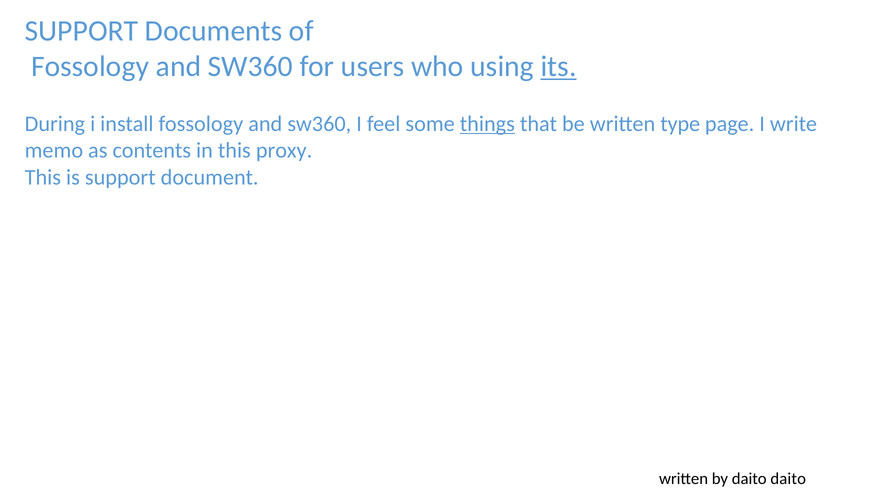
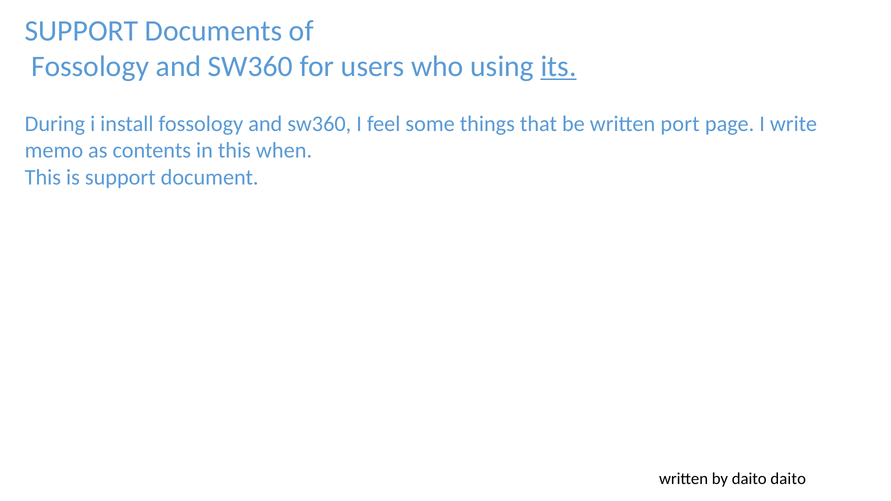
things underline: present -> none (487, 124)
type: type -> port (680, 124)
proxy: proxy -> when (284, 151)
